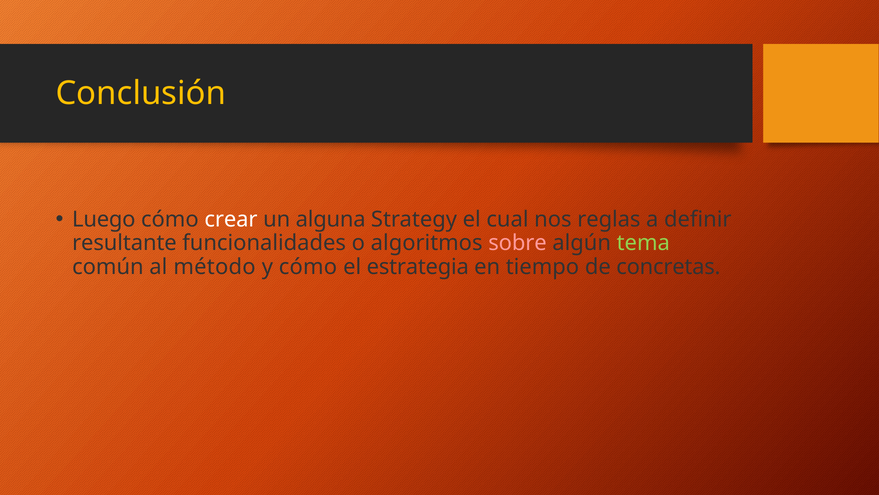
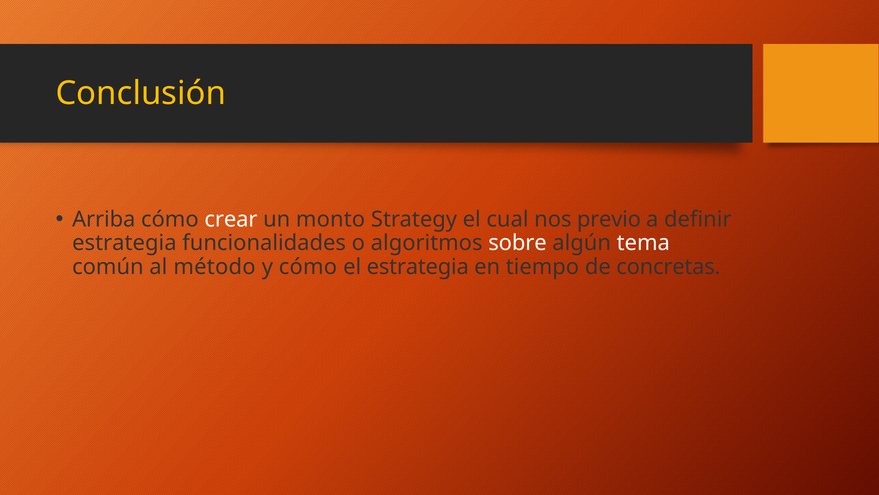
Luego: Luego -> Arriba (104, 219)
alguna: alguna -> monto (331, 219)
reglas: reglas -> previo (609, 219)
resultante: resultante -> estrategia (124, 243)
sobre colour: pink -> white (517, 243)
tema colour: light green -> white (643, 243)
